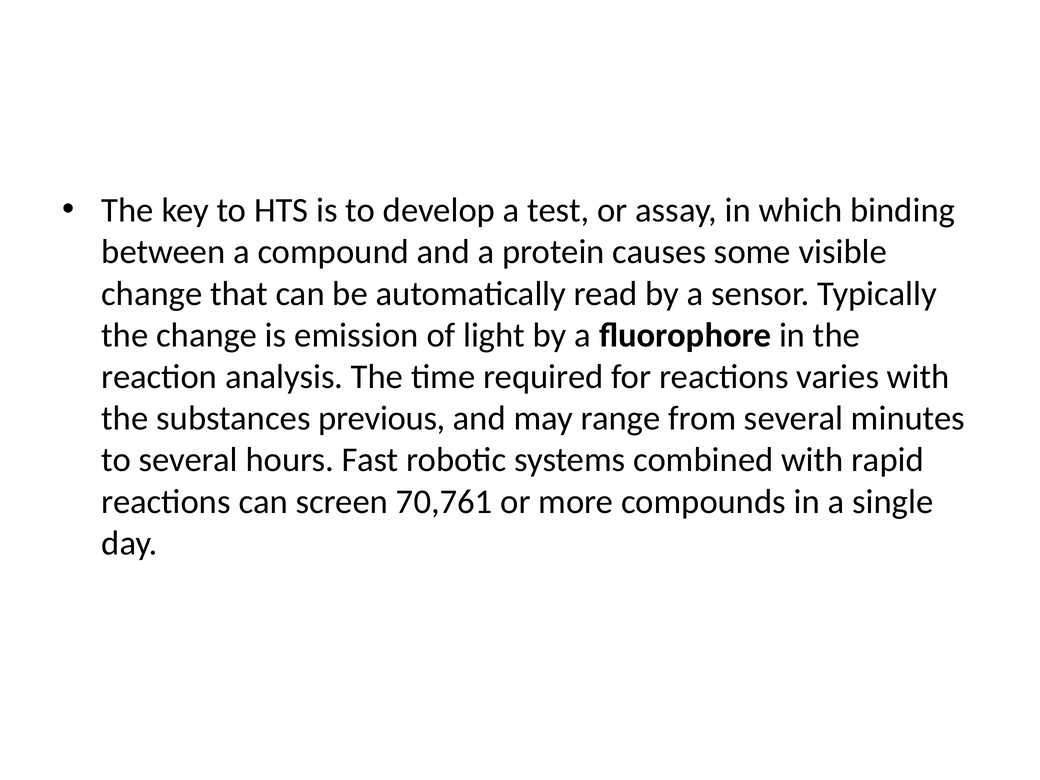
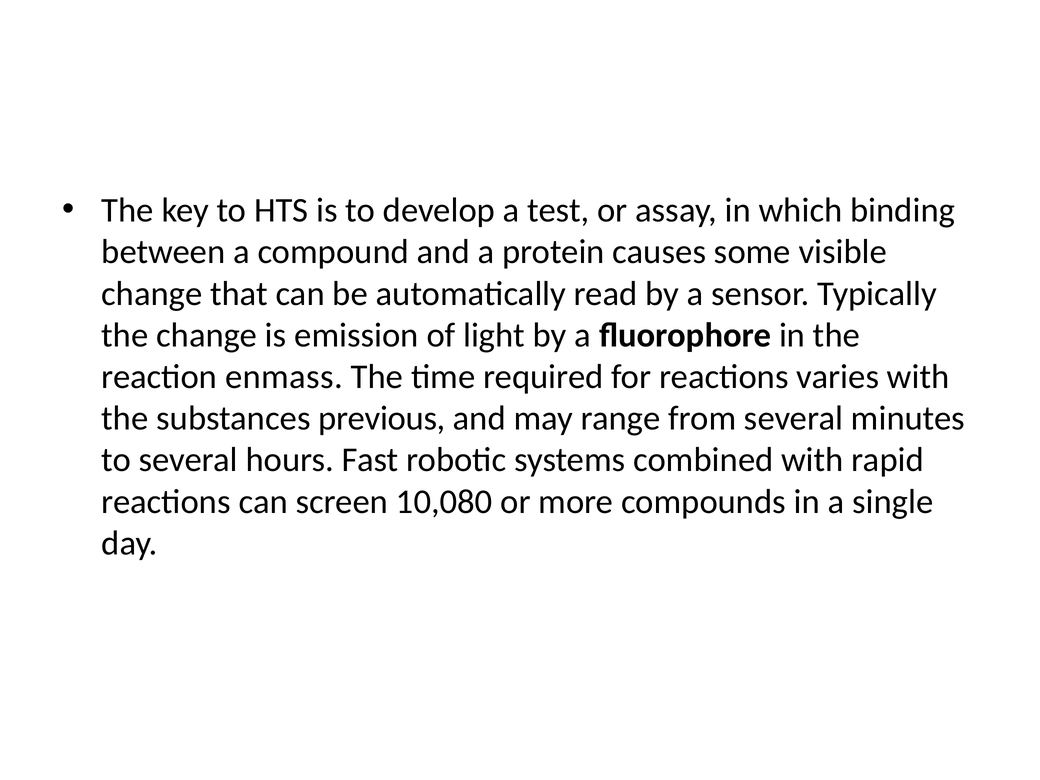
analysis: analysis -> enmass (284, 377)
70,761: 70,761 -> 10,080 (444, 502)
